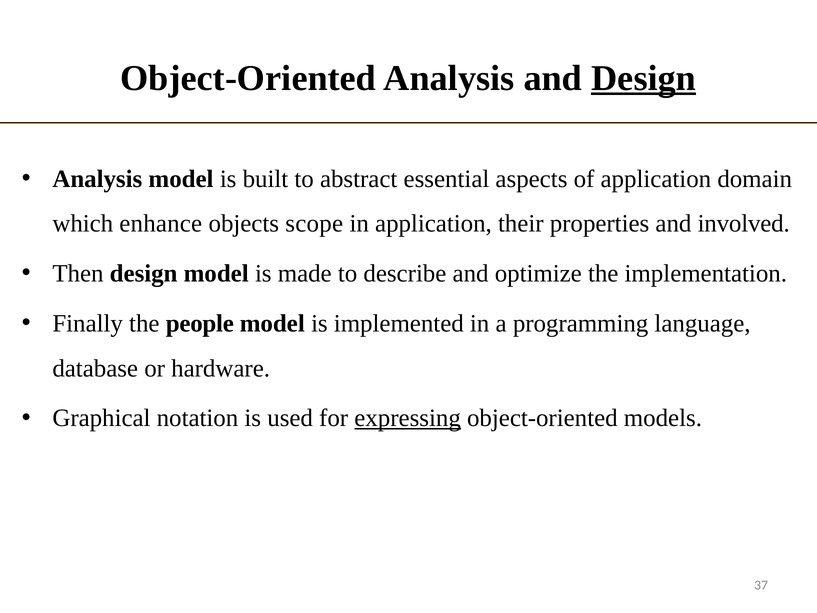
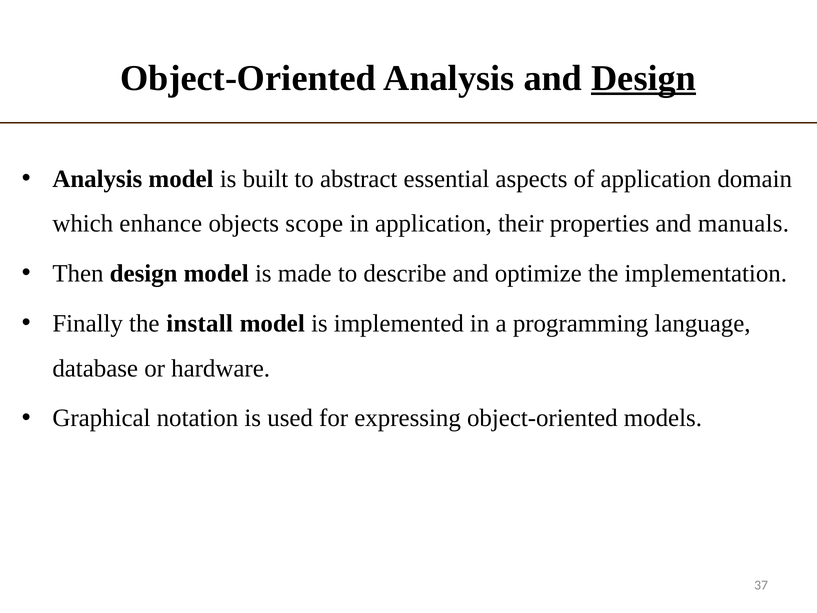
involved: involved -> manuals (743, 224)
people: people -> install (200, 323)
expressing underline: present -> none (408, 418)
